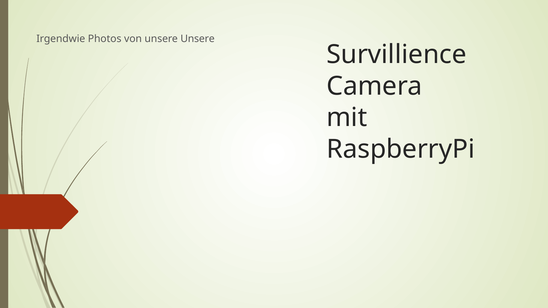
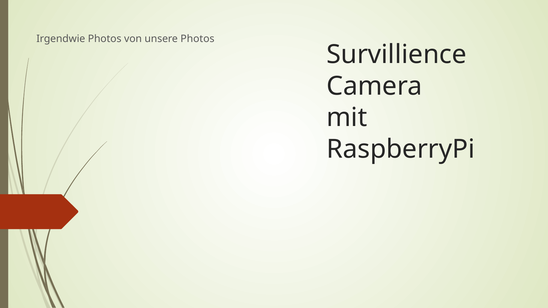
unsere Unsere: Unsere -> Photos (197, 39)
